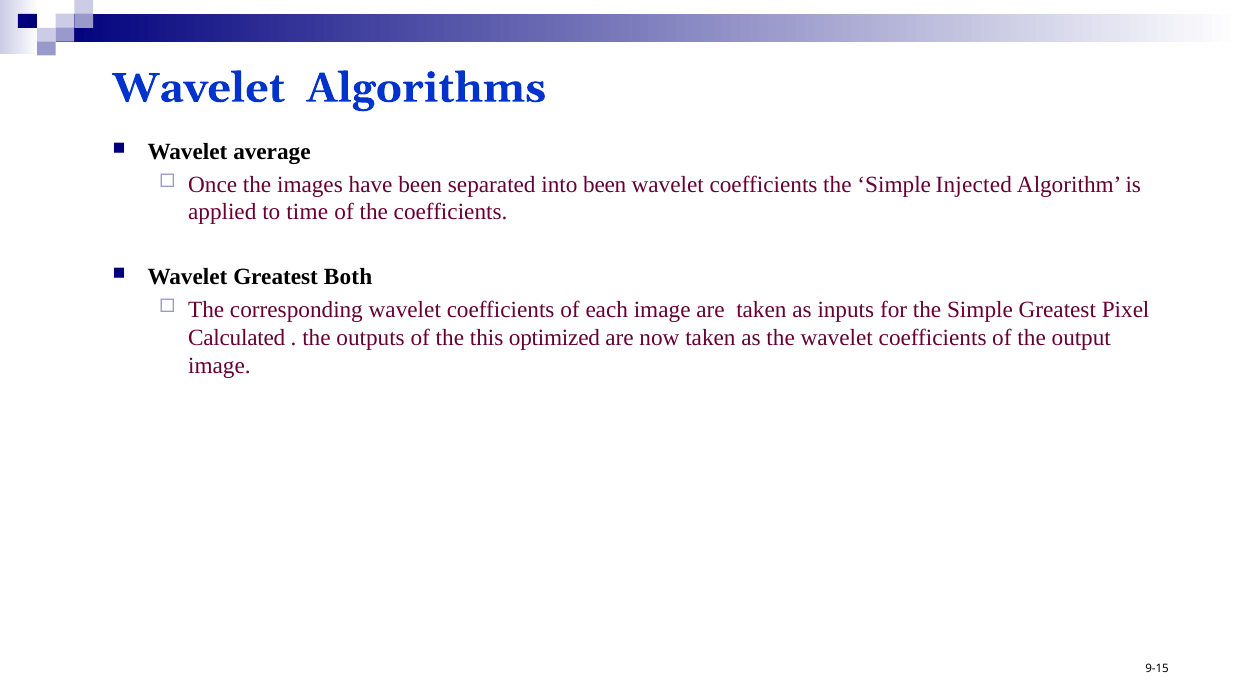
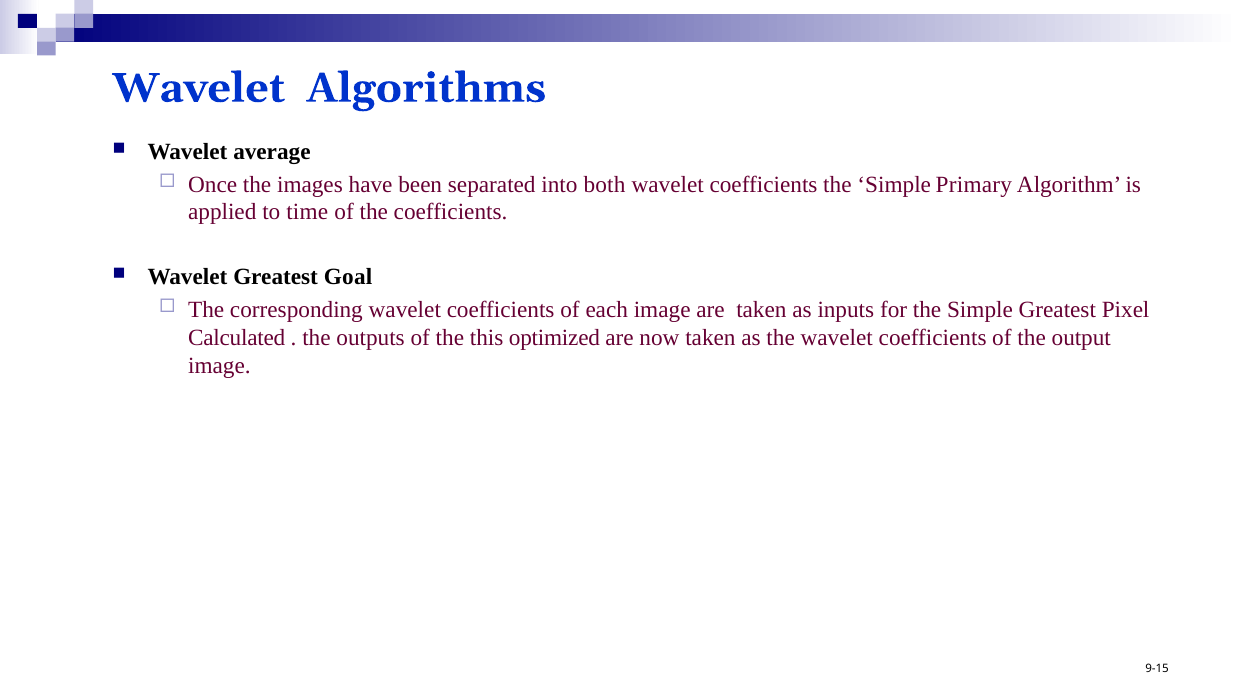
into been: been -> both (605, 185)
Injected: Injected -> Primary (974, 185)
Both: Both -> Goal (348, 278)
